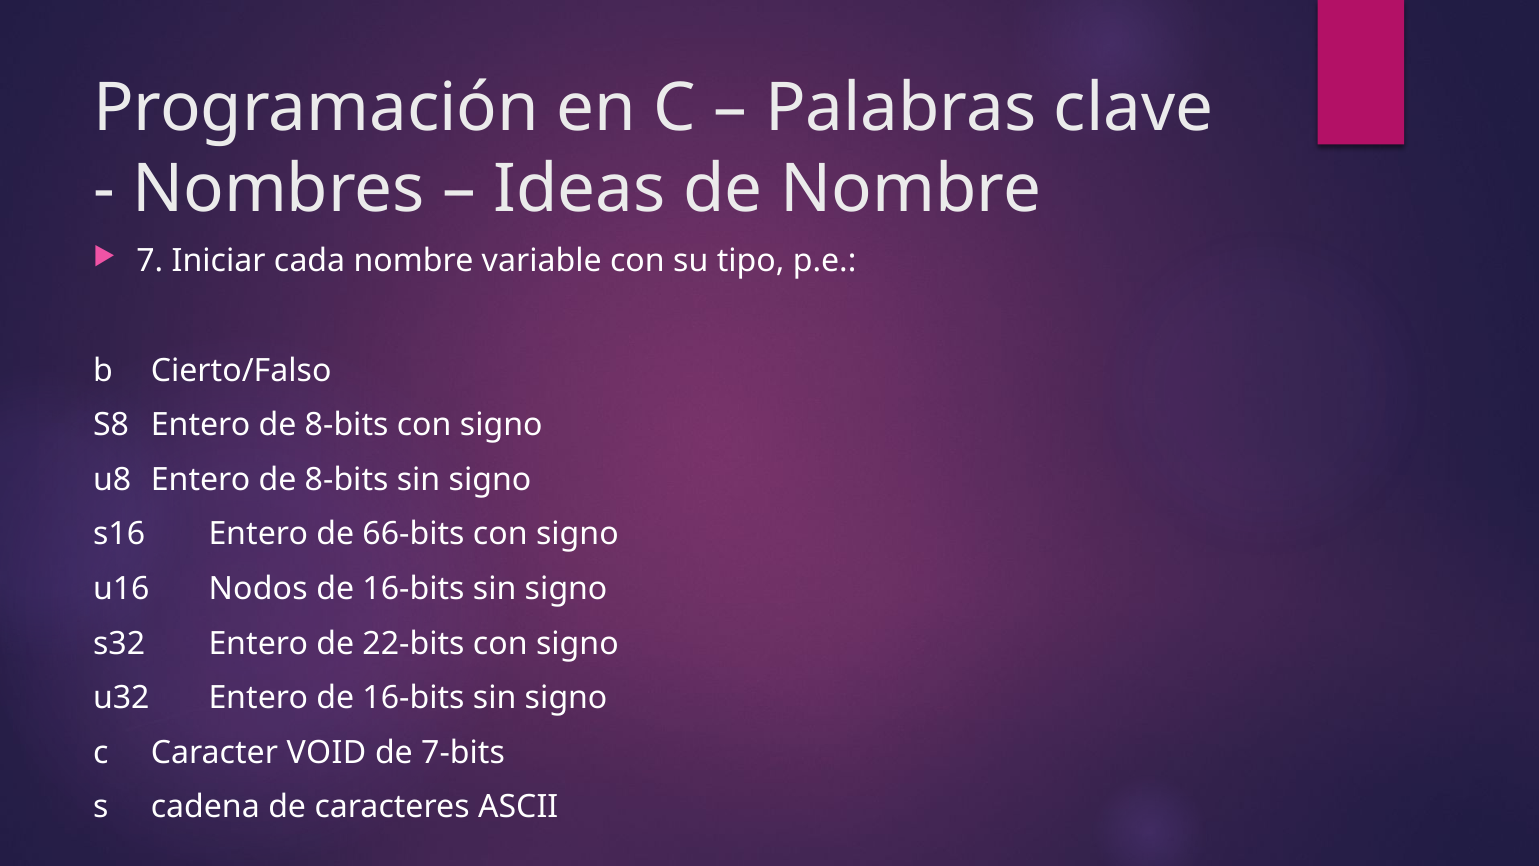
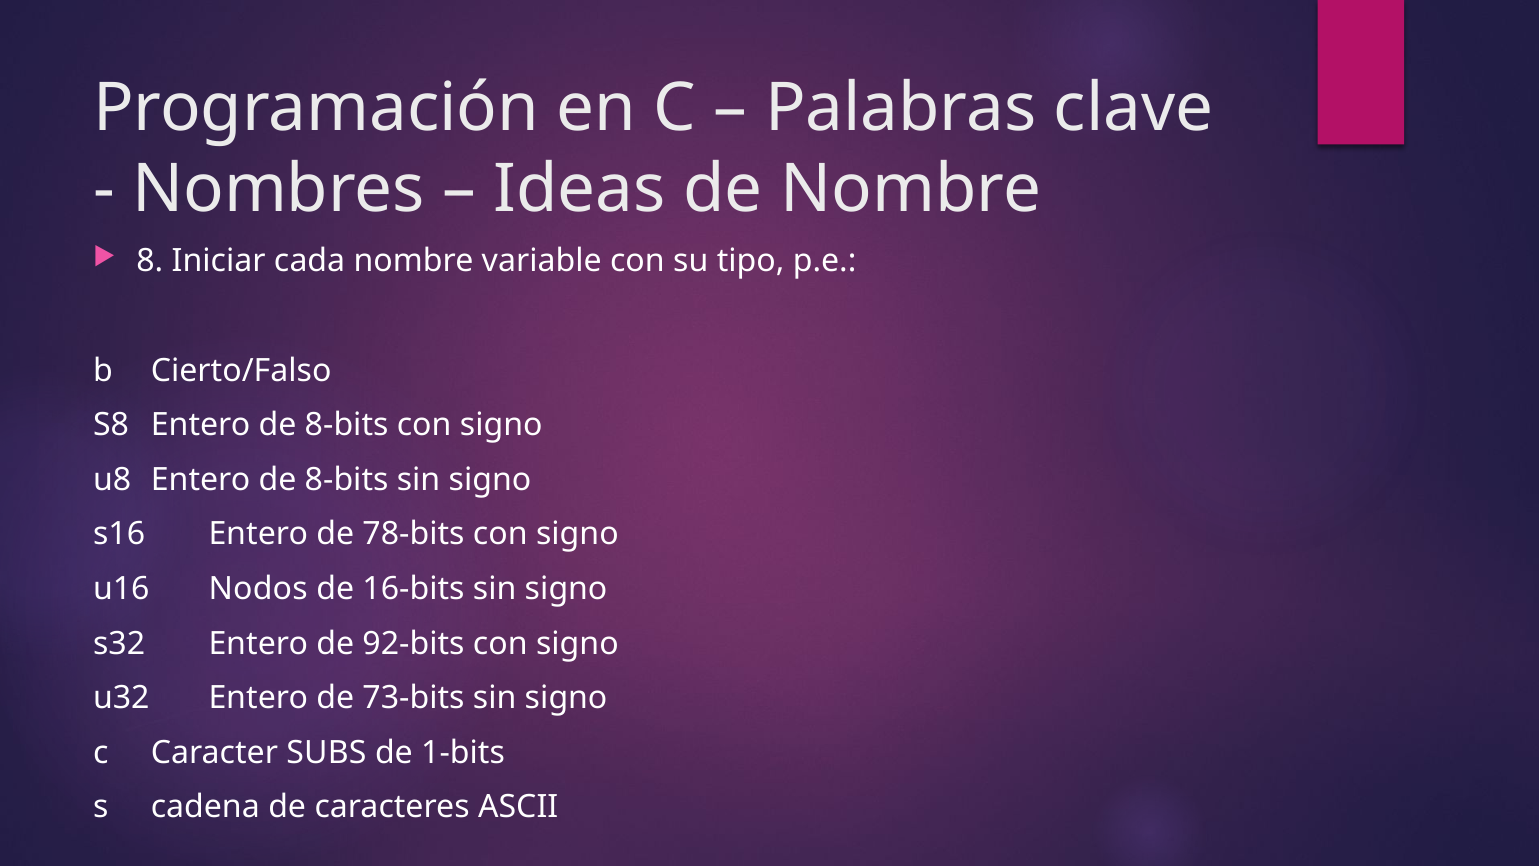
7: 7 -> 8 (150, 261)
66-bits: 66-bits -> 78-bits (413, 534)
22-bits: 22-bits -> 92-bits (413, 643)
Entero de 16-bits: 16-bits -> 73-bits (413, 698)
VOID: VOID -> SUBS (326, 752)
7-bits: 7-bits -> 1-bits (463, 752)
